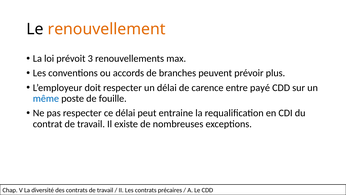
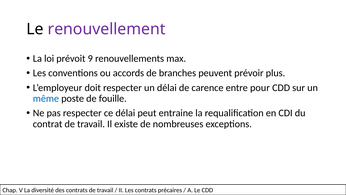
renouvellement colour: orange -> purple (107, 29)
3: 3 -> 9 (90, 58)
payé: payé -> pour (260, 88)
